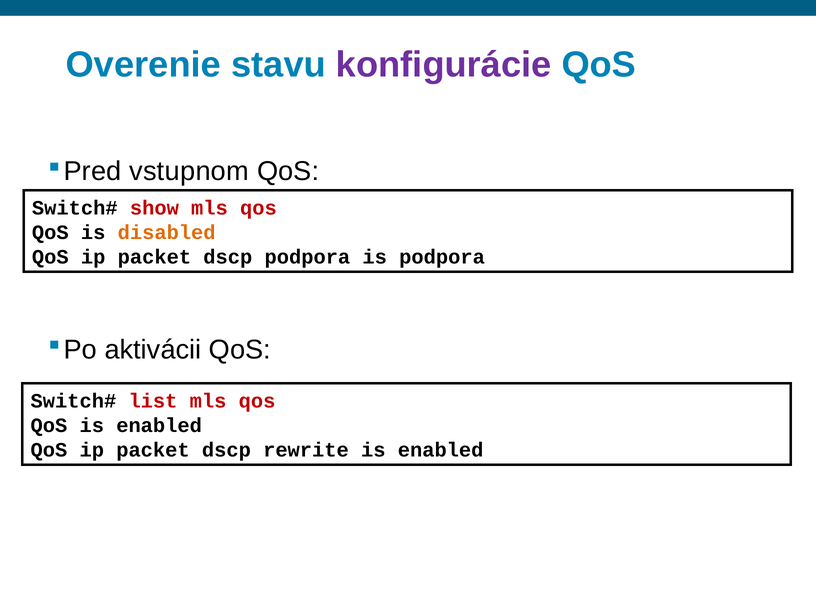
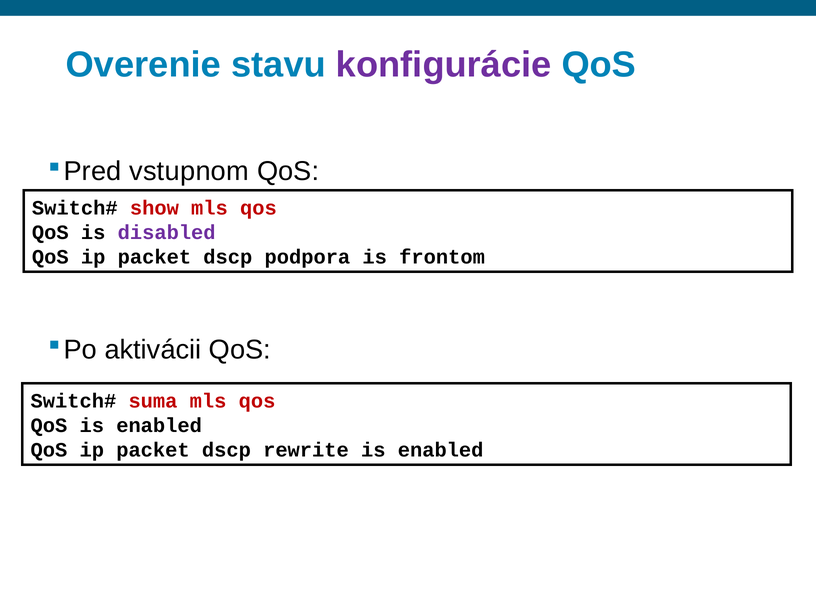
disabled colour: orange -> purple (167, 233)
is podpora: podpora -> frontom (442, 257)
list: list -> suma (153, 401)
